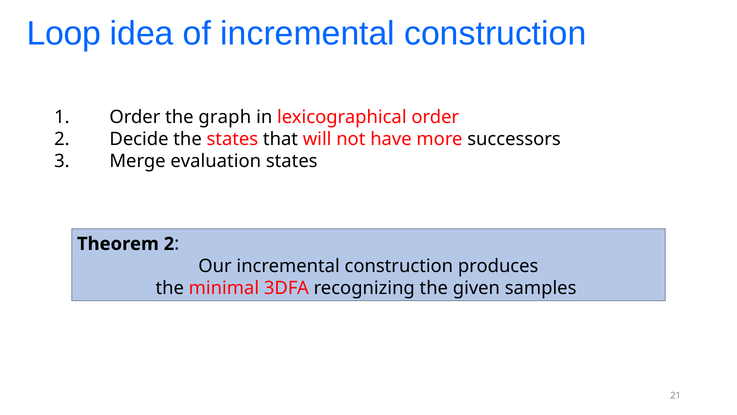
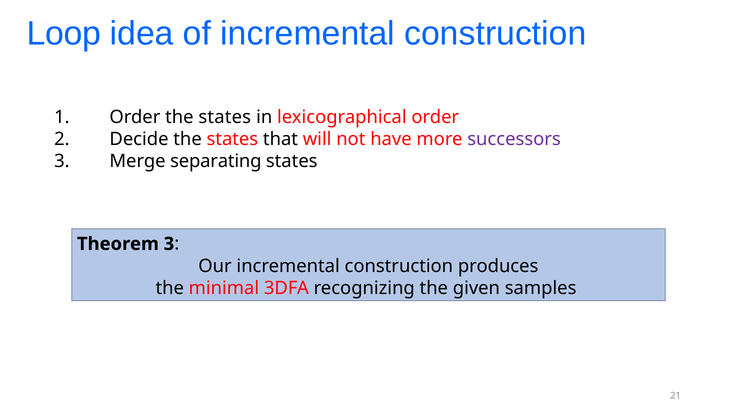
Order the graph: graph -> states (225, 117)
successors colour: black -> purple (514, 139)
evaluation: evaluation -> separating (216, 161)
Theorem 2: 2 -> 3 (169, 244)
